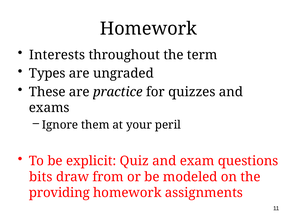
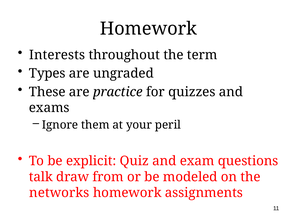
bits: bits -> talk (41, 177)
providing: providing -> networks (59, 192)
